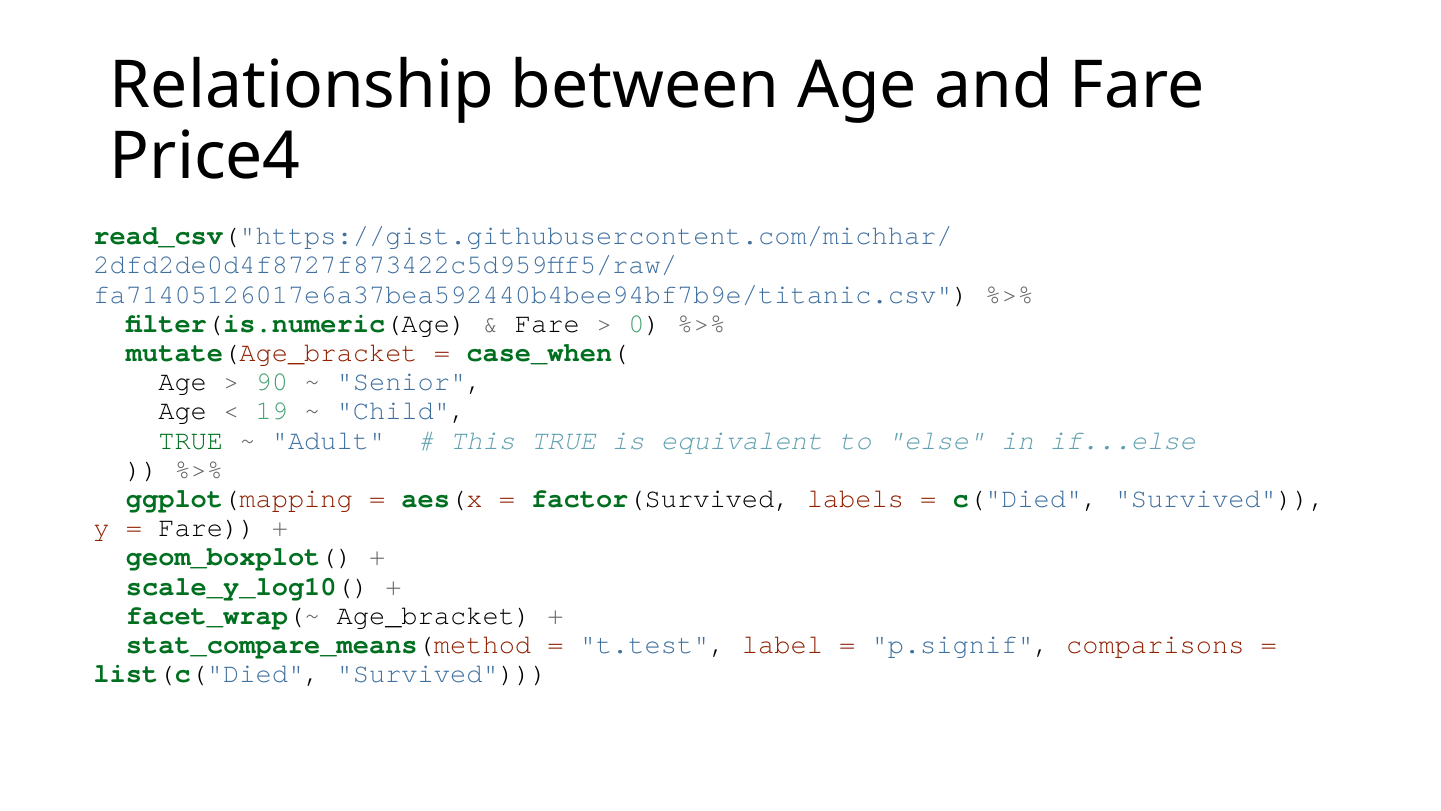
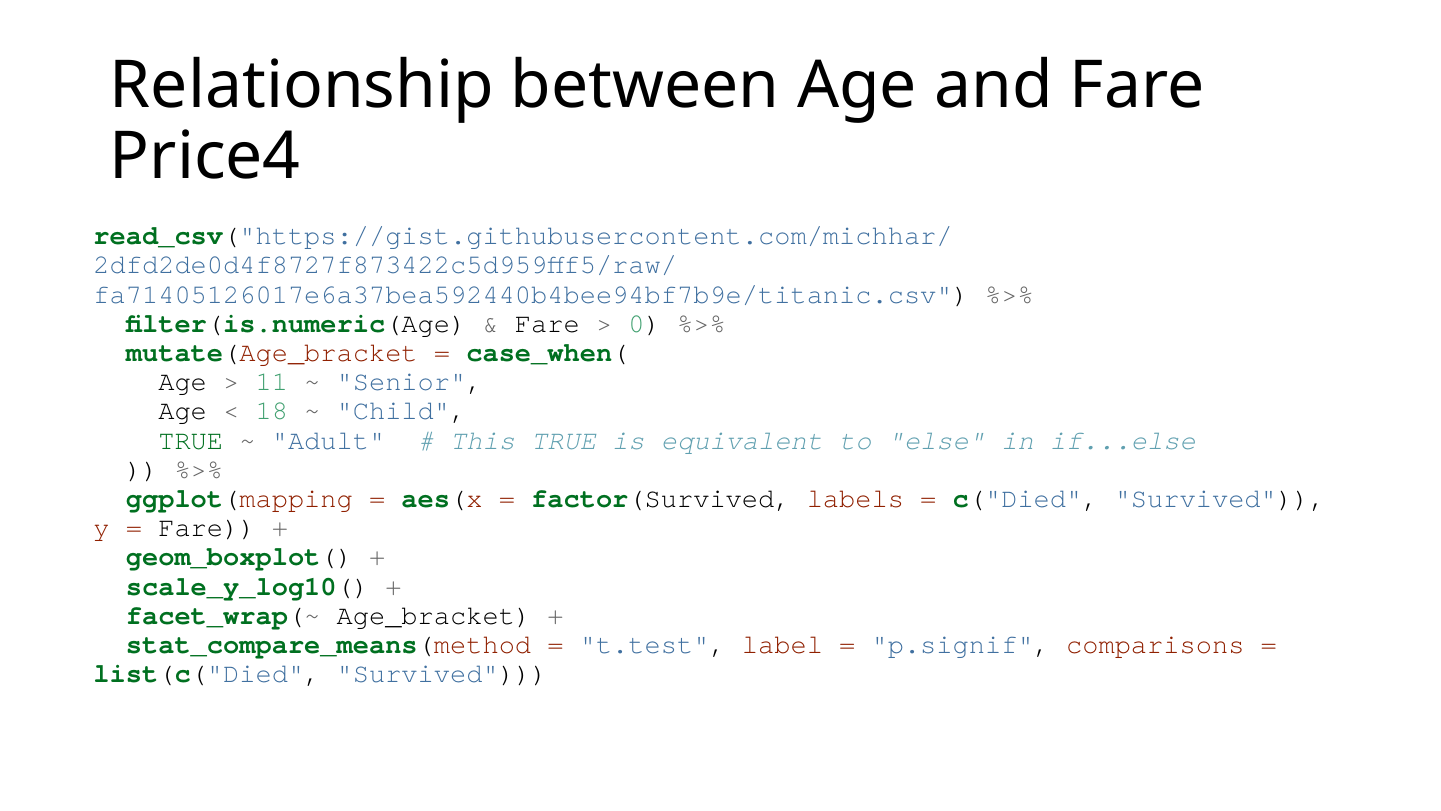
90: 90 -> 11 (272, 382)
19: 19 -> 18 (272, 411)
